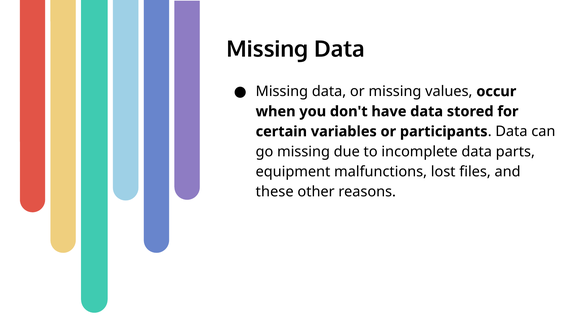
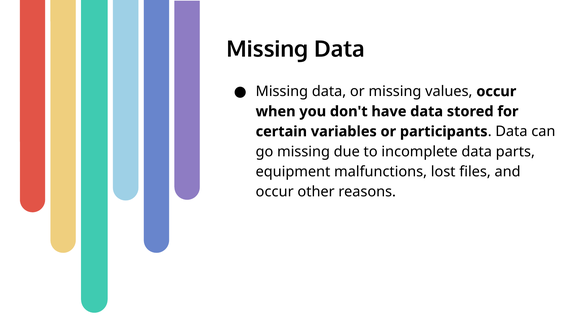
these: these -> occur (275, 192)
